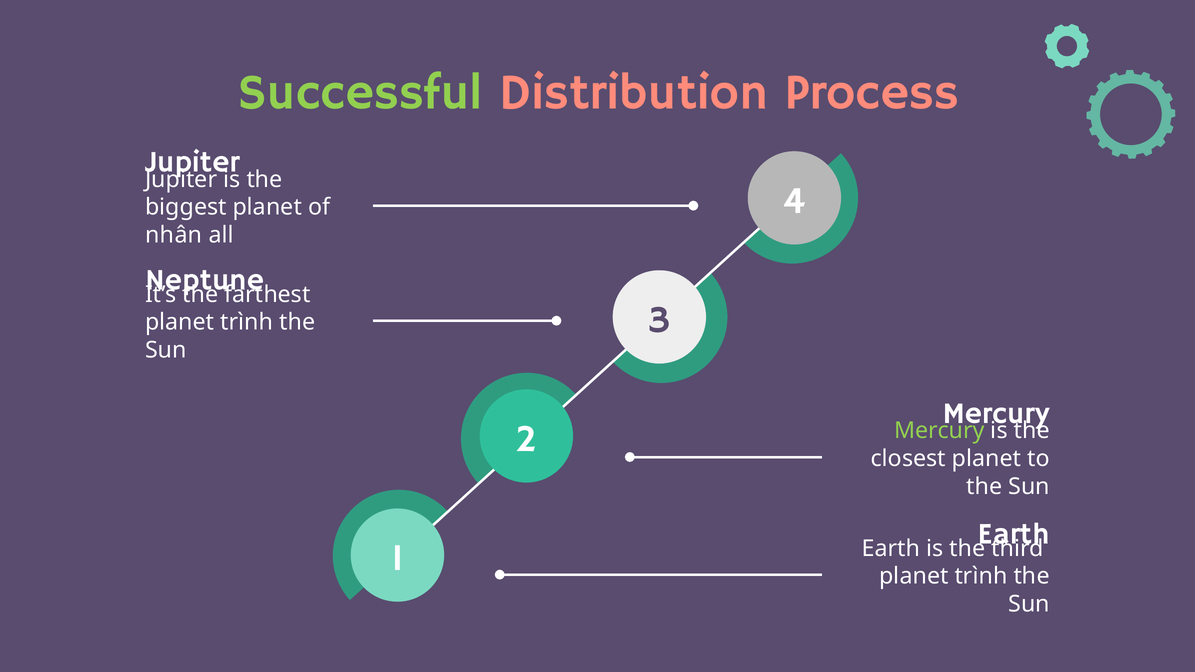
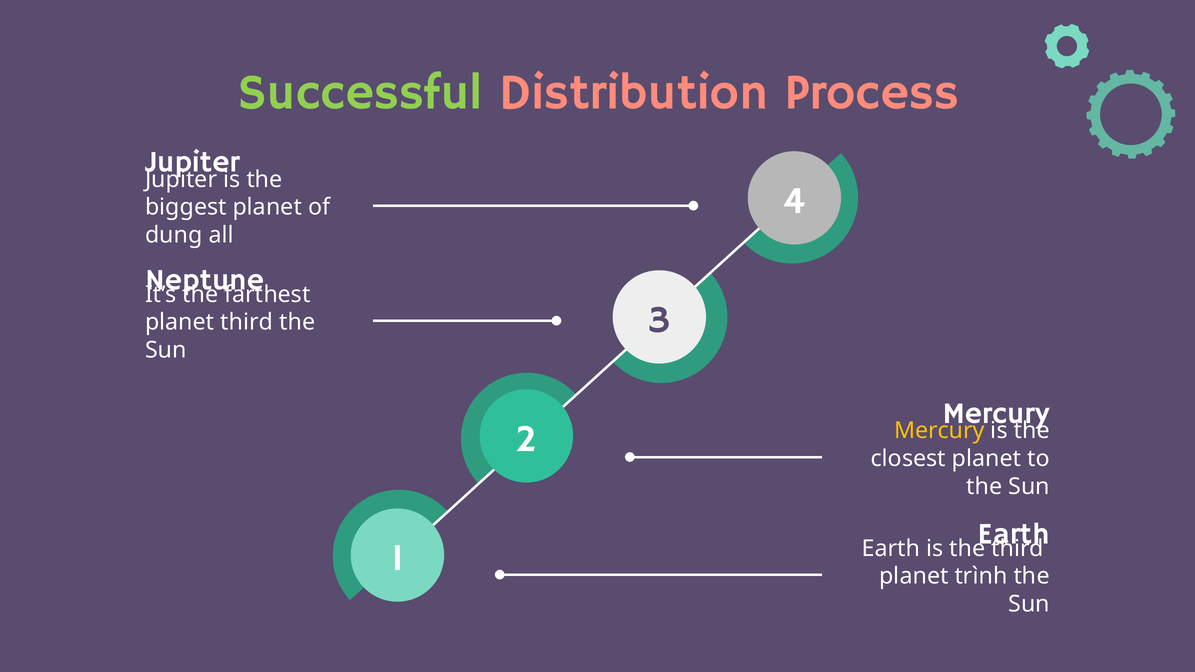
nhân: nhân -> dung (174, 235)
trình: trình -> third (247, 322)
Mercury colour: light green -> yellow (939, 431)
